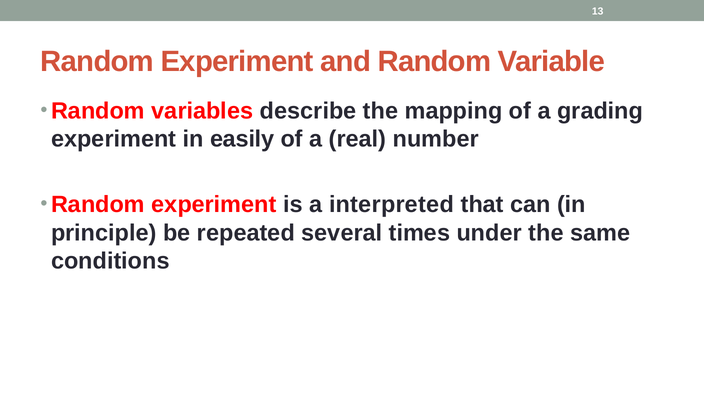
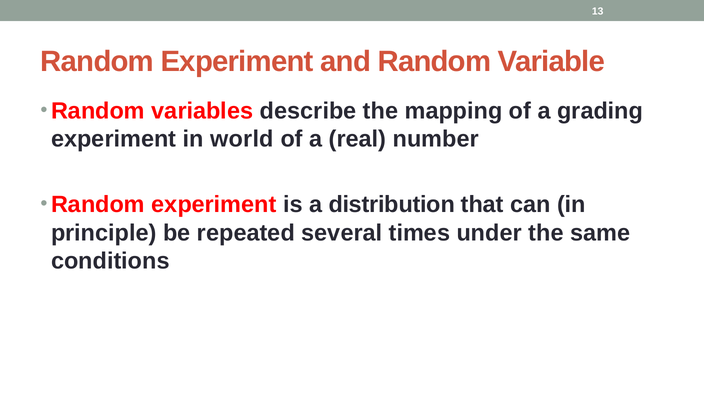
easily: easily -> world (242, 139)
interpreted: interpreted -> distribution (392, 205)
